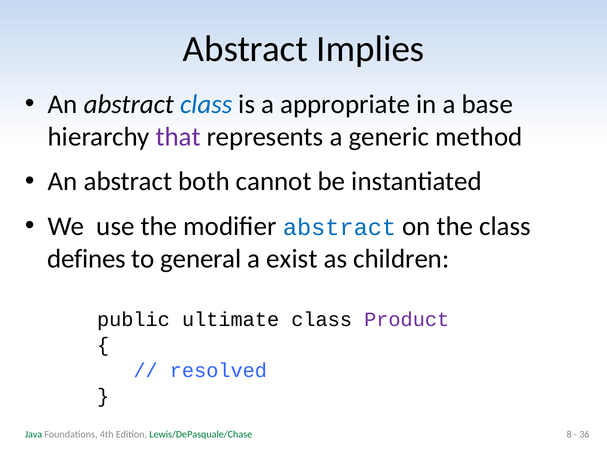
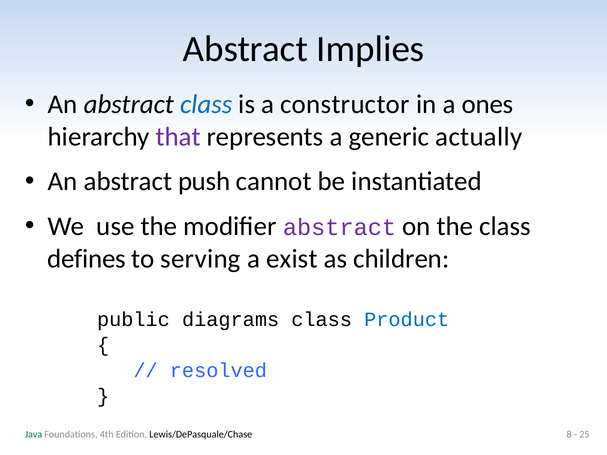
appropriate: appropriate -> constructor (345, 104)
base: base -> ones (487, 104)
method: method -> actually (479, 137)
both: both -> push (204, 182)
abstract colour: blue -> purple (340, 228)
general: general -> serving (201, 259)
ultimate: ultimate -> diagrams (231, 320)
Product colour: purple -> blue (407, 320)
Lewis/DePasquale/Chase colour: green -> black (201, 435)
36: 36 -> 25 (584, 435)
